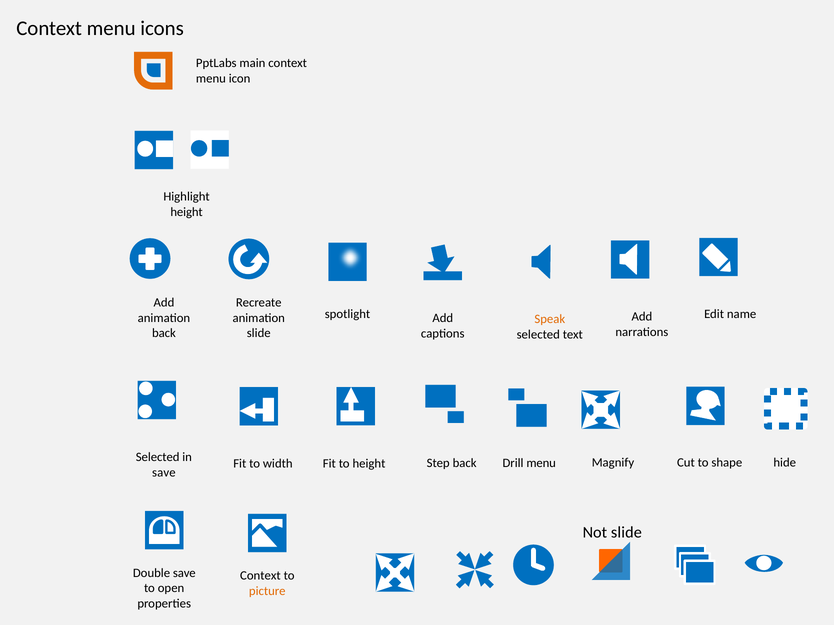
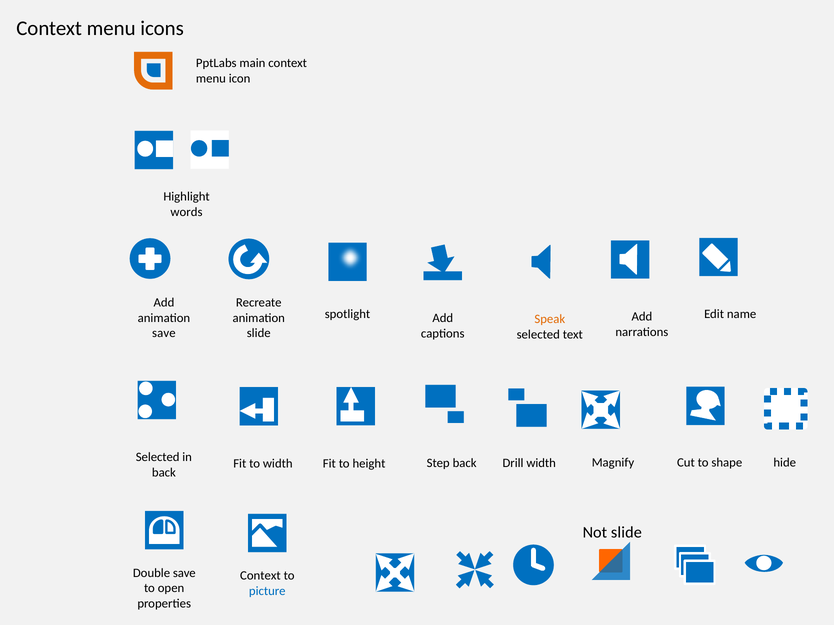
height: height -> words (186, 212)
back: back -> save (164, 333)
Drill menu: menu -> width (541, 463)
save: save -> back (164, 473)
picture colour: orange -> blue (267, 592)
